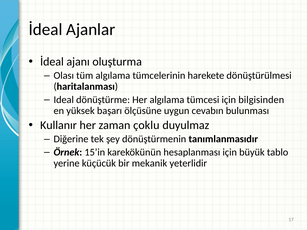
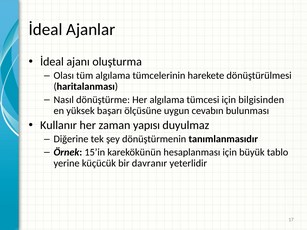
Ideal: Ideal -> Nasıl (64, 100)
çoklu: çoklu -> yapısı (146, 125)
mekanik: mekanik -> davranır (149, 163)
